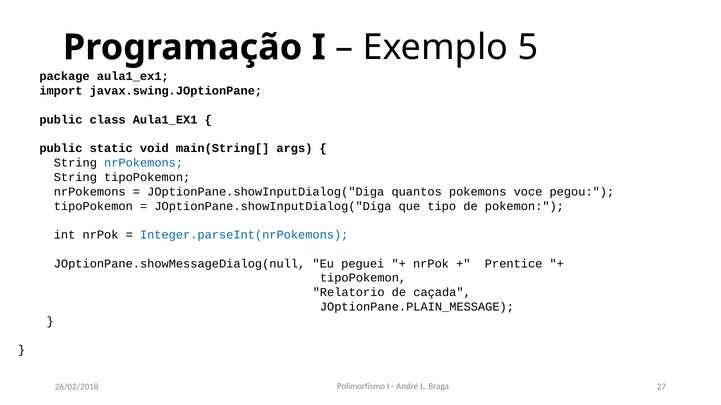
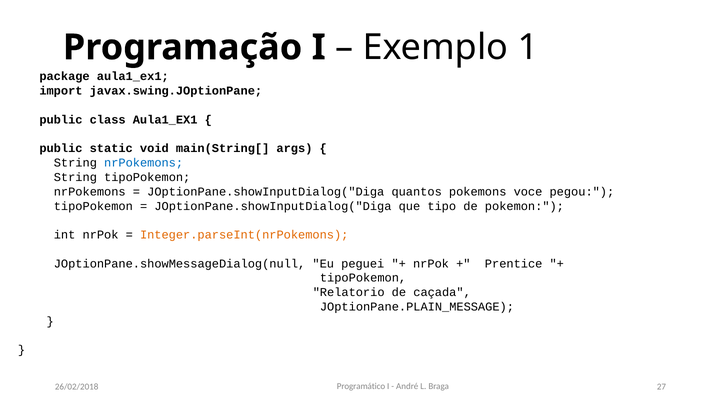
5: 5 -> 1 (528, 48)
Integer.parseInt(nrPokemons colour: blue -> orange (244, 235)
Polimorfismo: Polimorfismo -> Programático (361, 387)
